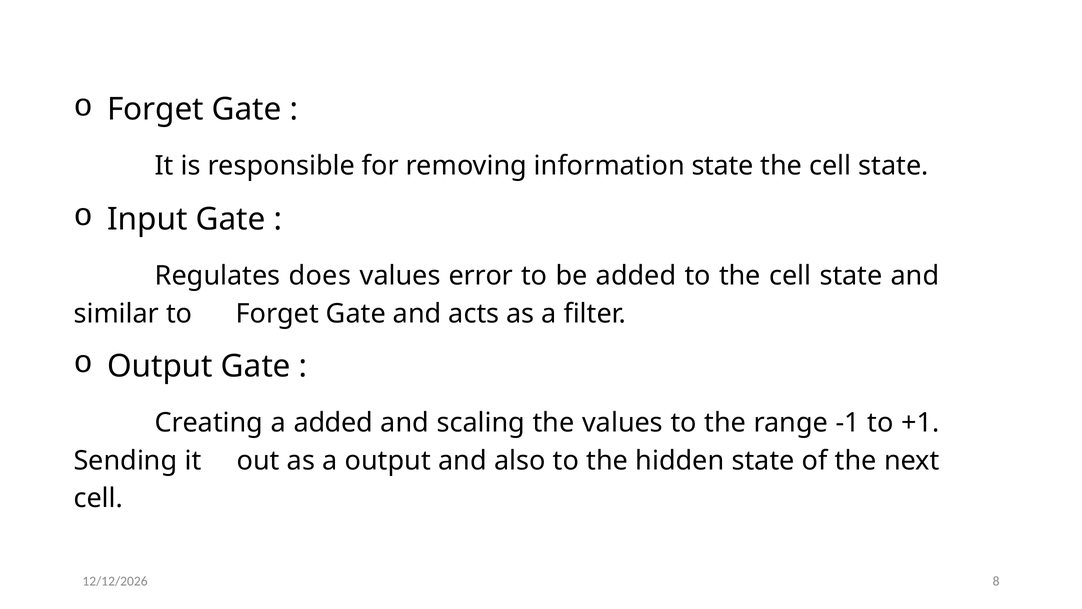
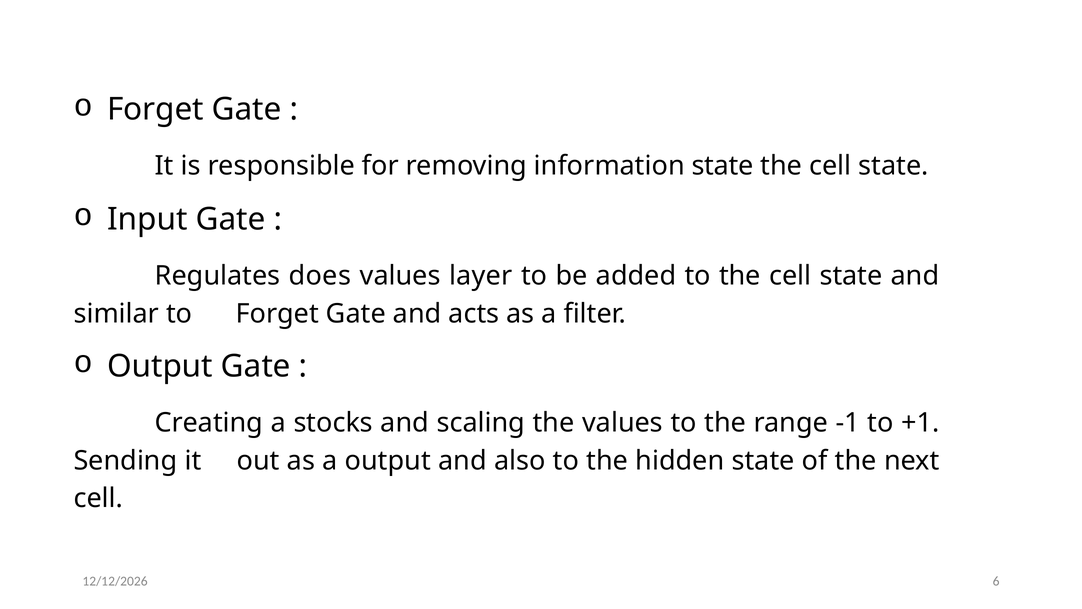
error: error -> layer (481, 275)
a added: added -> stocks (333, 422)
8: 8 -> 6 (996, 581)
